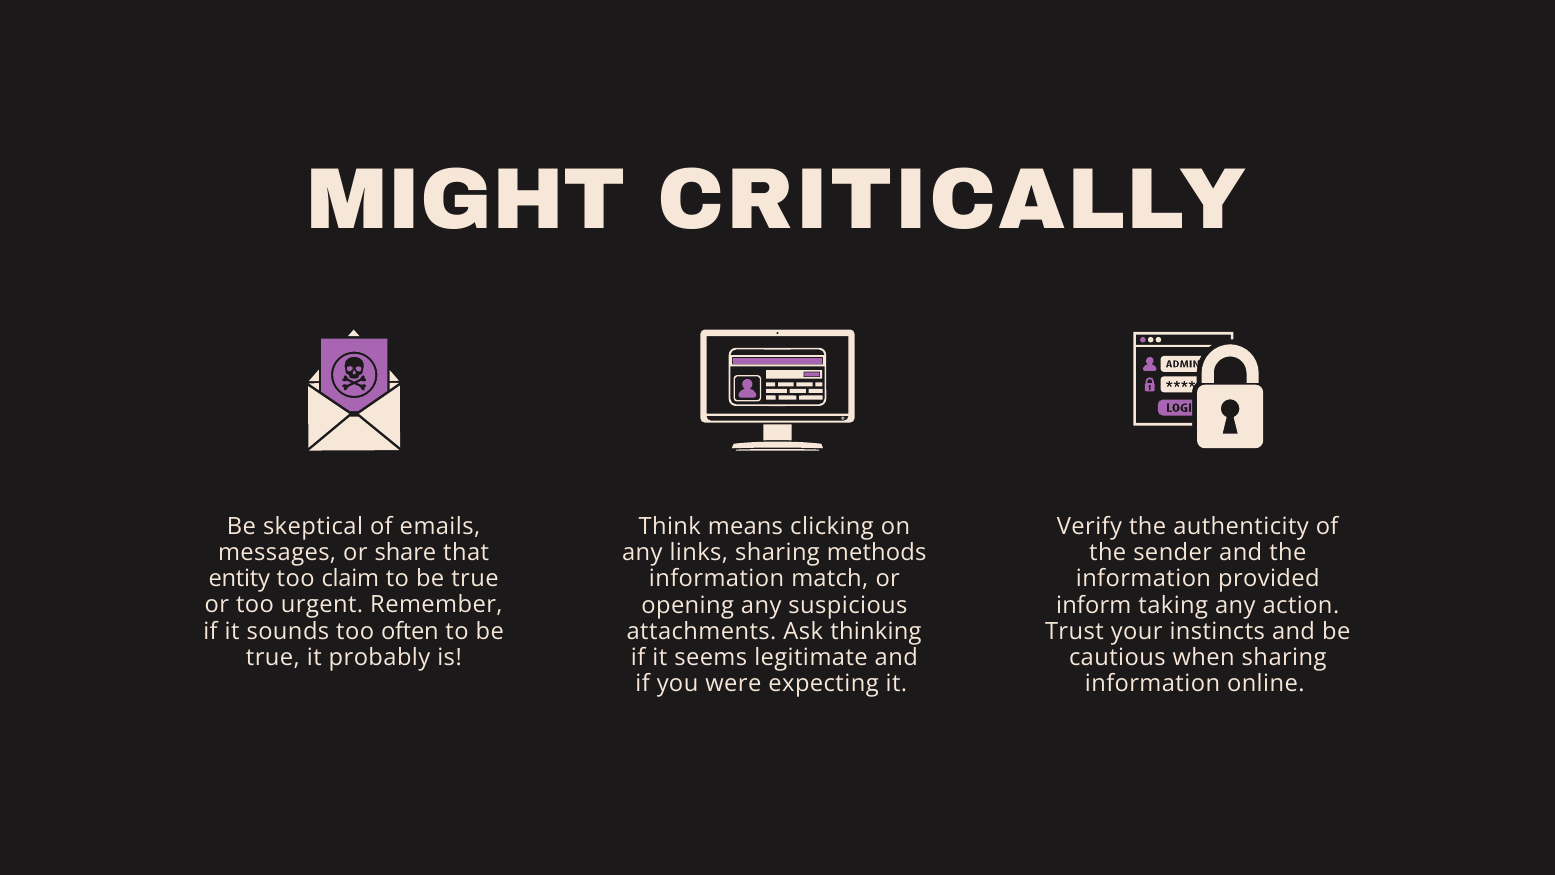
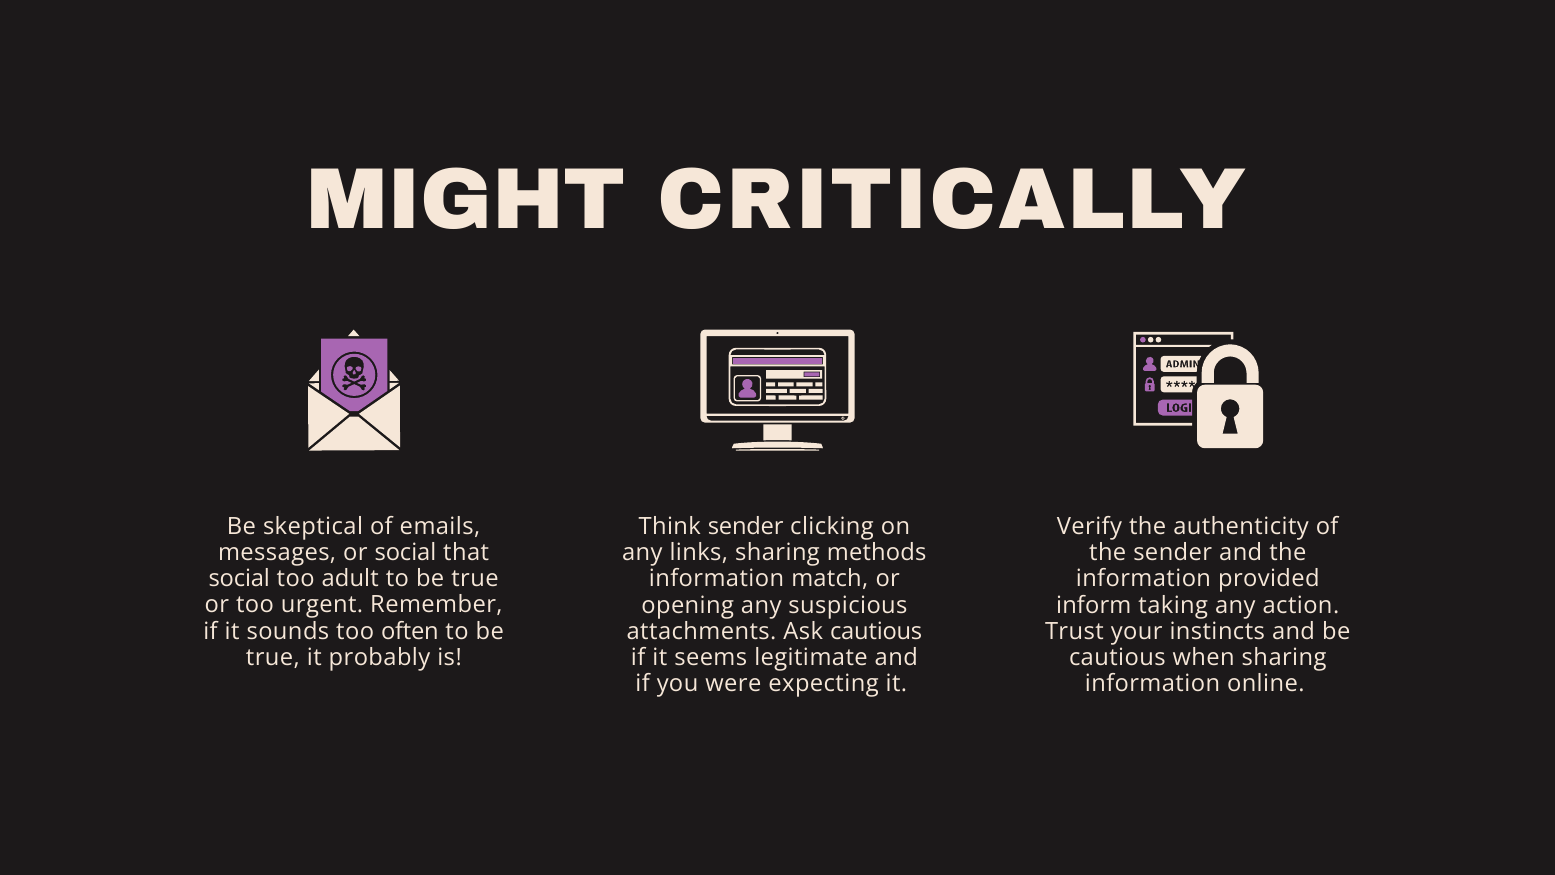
Think means: means -> sender (746, 527)
or share: share -> social (405, 553)
entity: entity -> social (239, 579)
claim: claim -> adult (350, 579)
Ask thinking: thinking -> cautious (876, 631)
